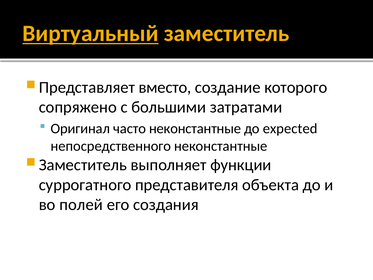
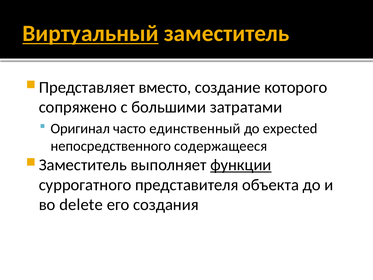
часто неконстантные: неконстантные -> единственный (195, 129)
непосредственного неконстантные: неконстантные -> содержащееся (221, 146)
функции underline: none -> present (241, 165)
полей: полей -> delete (81, 205)
